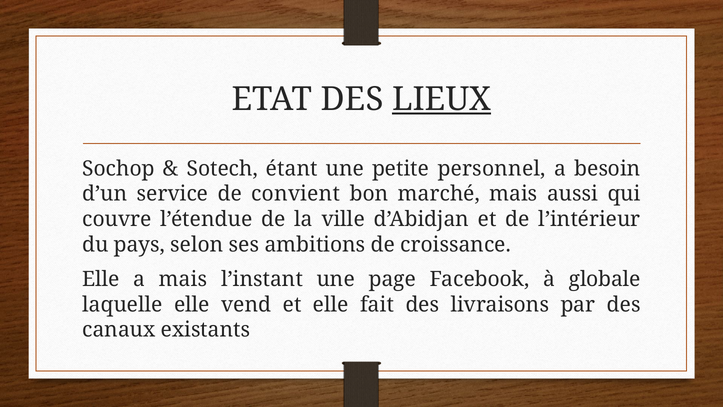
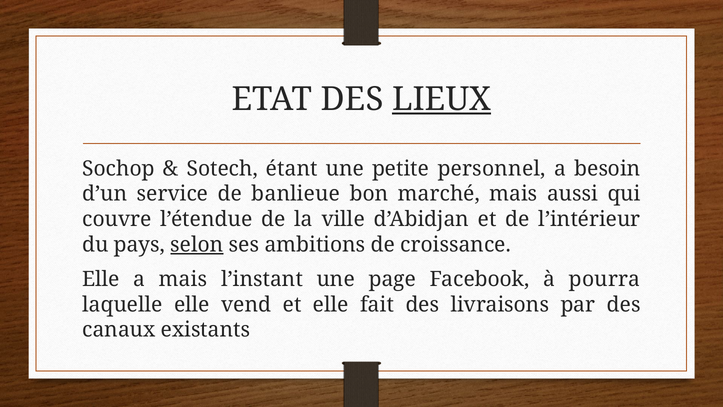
convient: convient -> banlieue (296, 194)
selon underline: none -> present (197, 244)
globale: globale -> pourra (605, 279)
